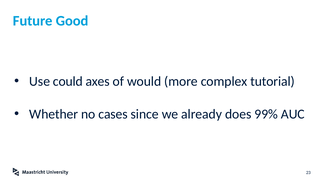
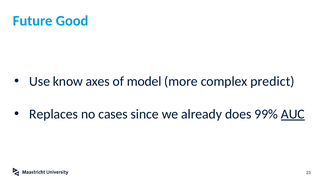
could: could -> know (68, 81)
would: would -> model (144, 81)
tutorial: tutorial -> predict (272, 81)
Whether: Whether -> Replaces (54, 114)
AUC underline: none -> present (293, 114)
